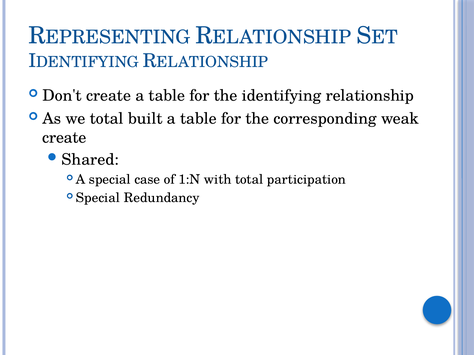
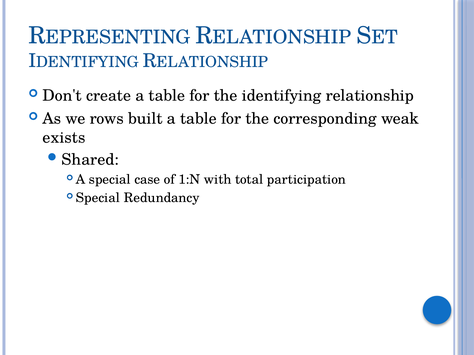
we total: total -> rows (107, 119)
create: create -> exists (64, 138)
